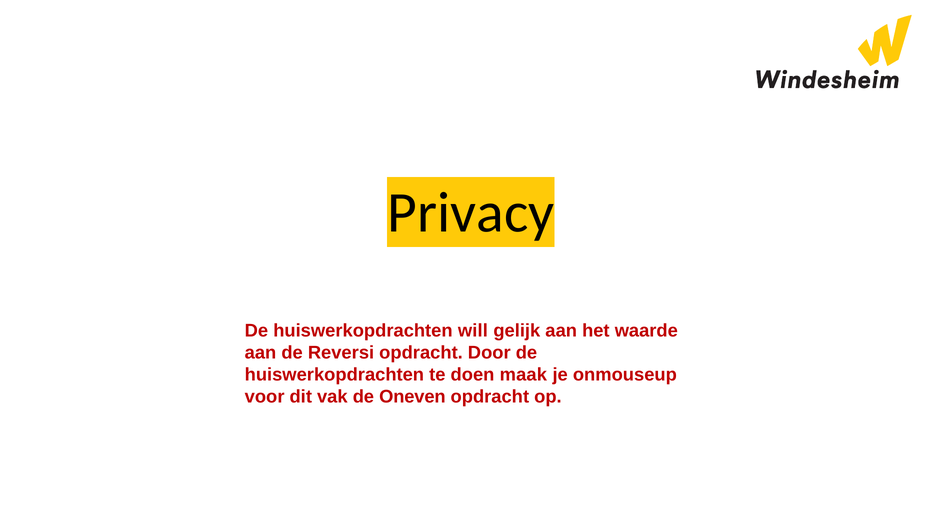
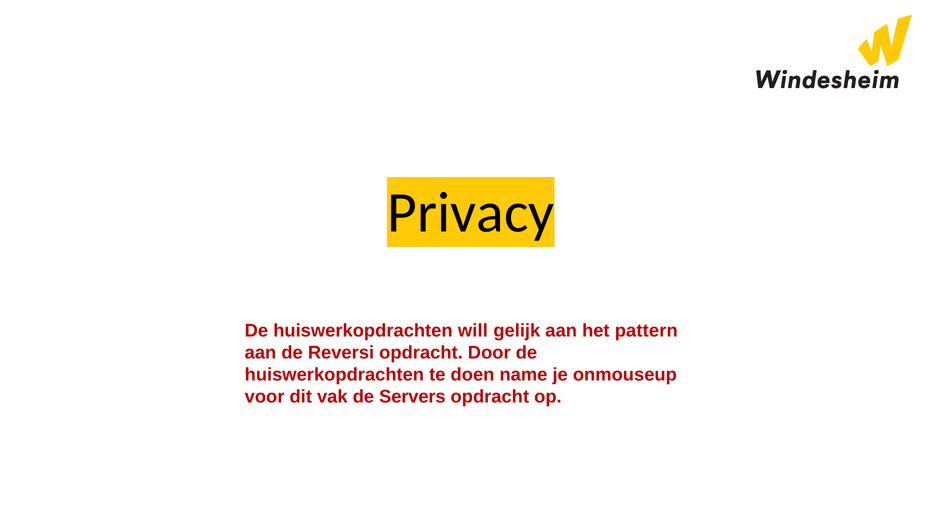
waarde: waarde -> pattern (646, 331)
maak: maak -> name (523, 375)
Oneven: Oneven -> Servers (412, 397)
